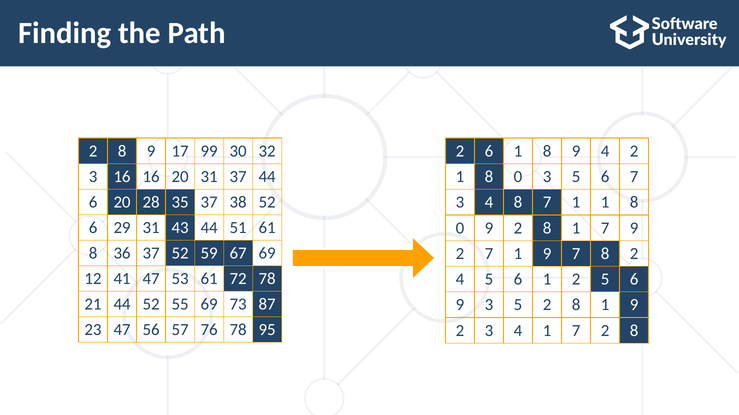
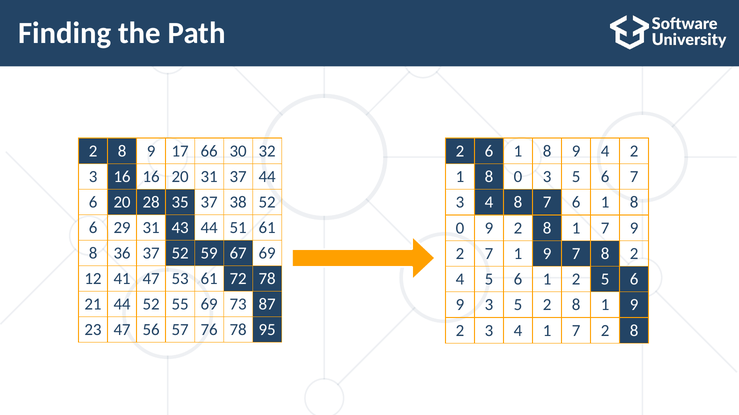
99: 99 -> 66 (209, 151)
8 7 1: 1 -> 6 (576, 203)
